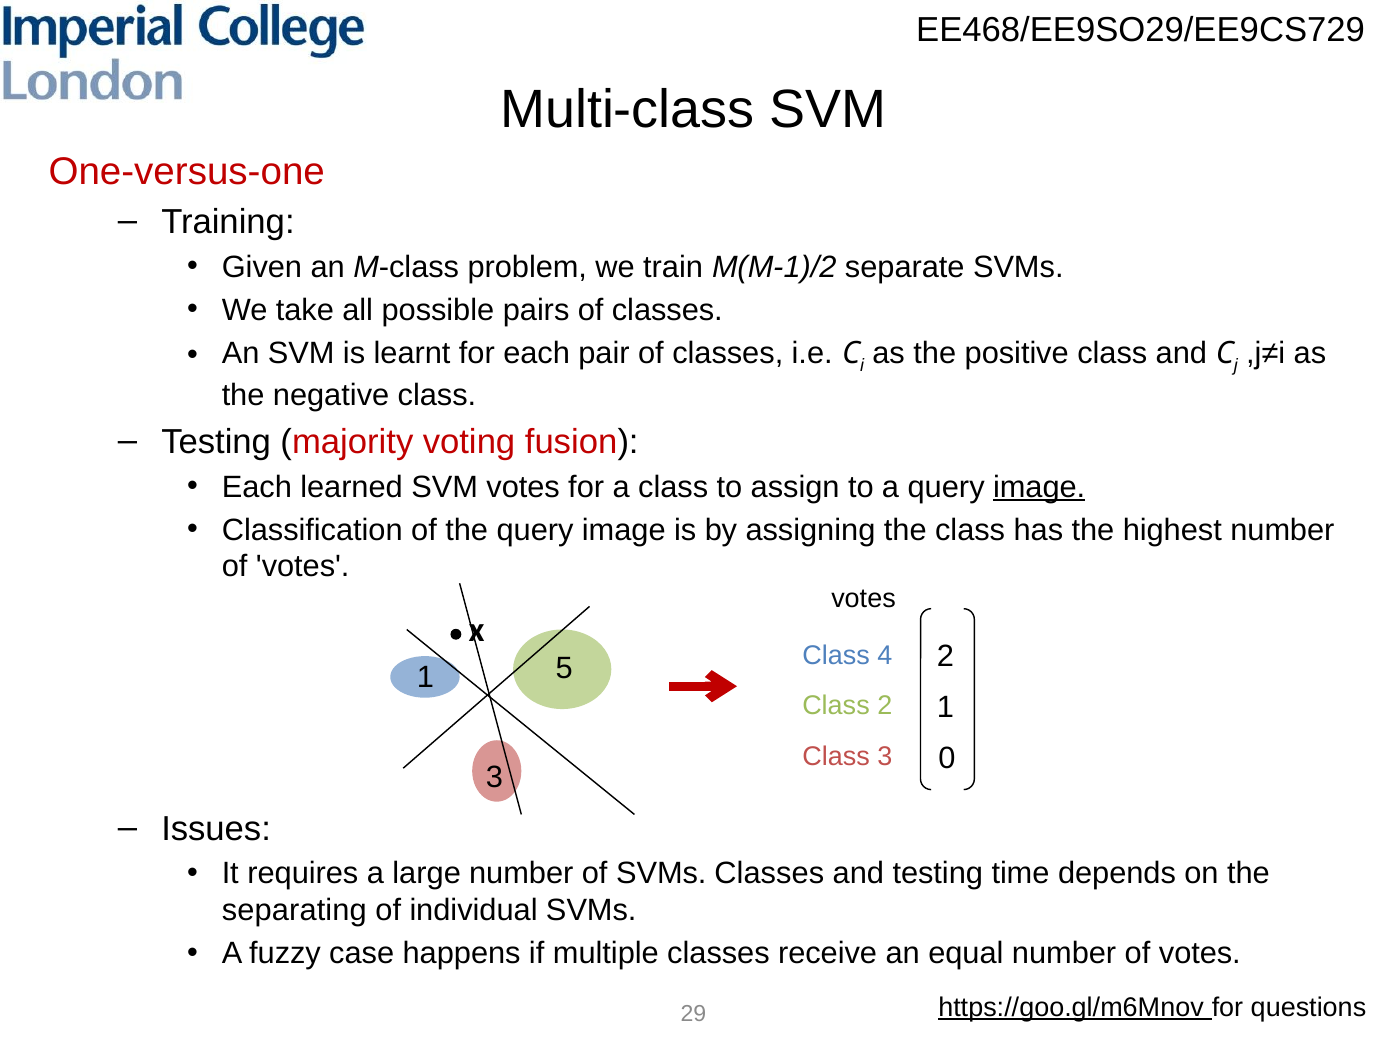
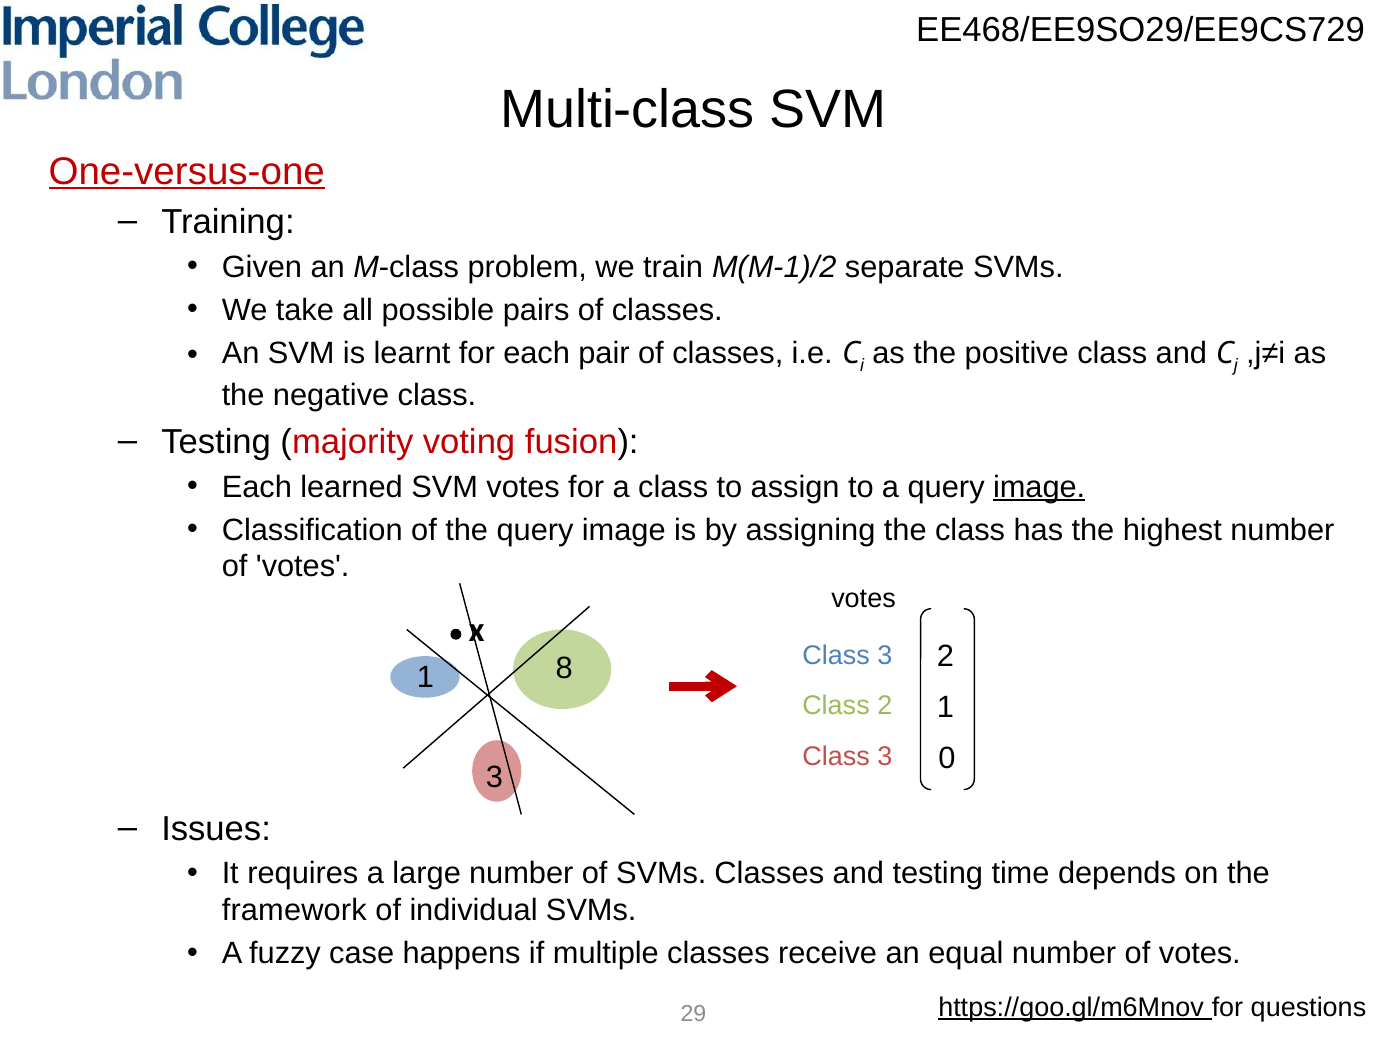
One-versus-one underline: none -> present (187, 172)
4: 4 -> 3 (885, 655)
5: 5 -> 8 (564, 669)
separating: separating -> framework (294, 911)
